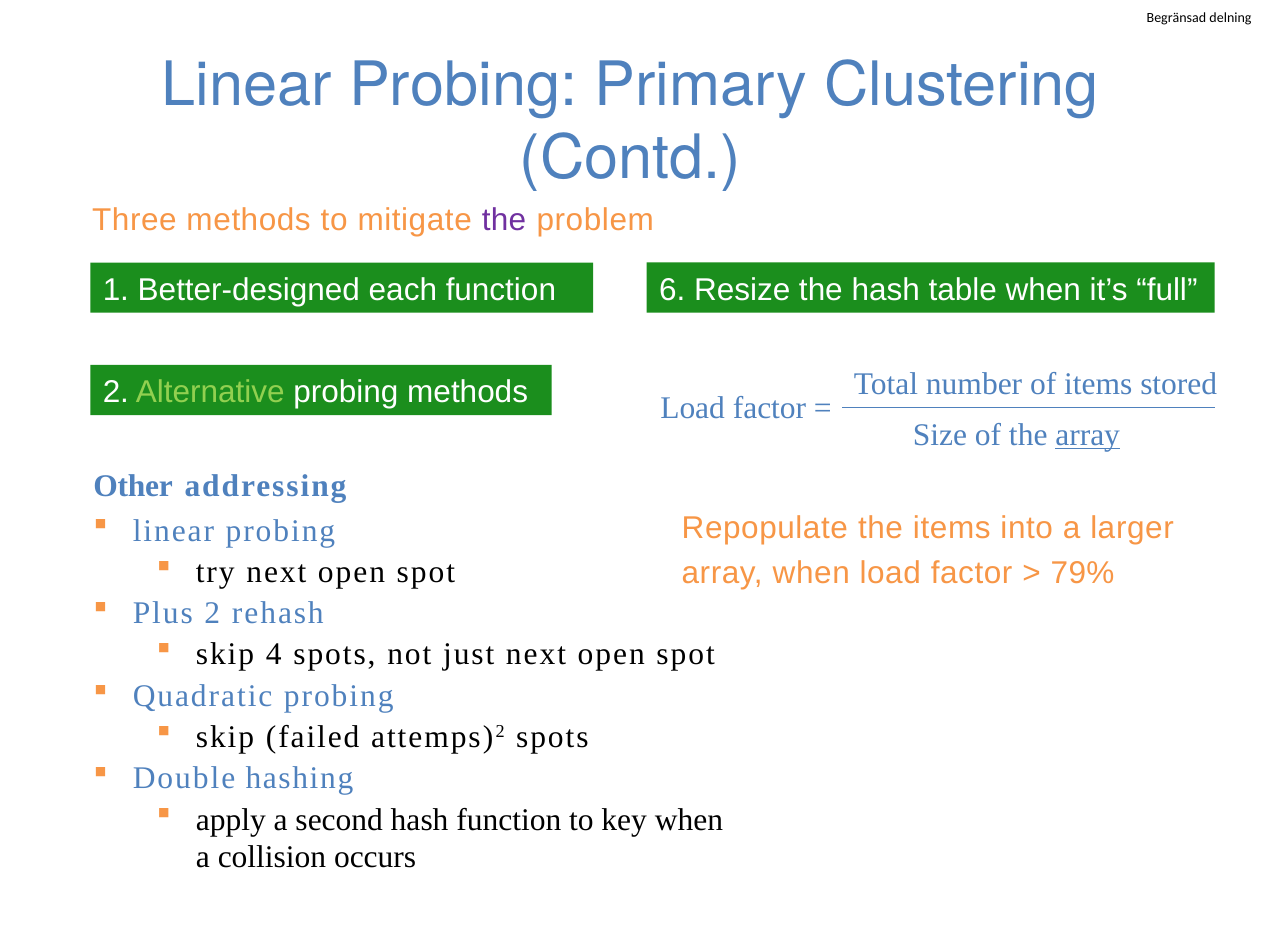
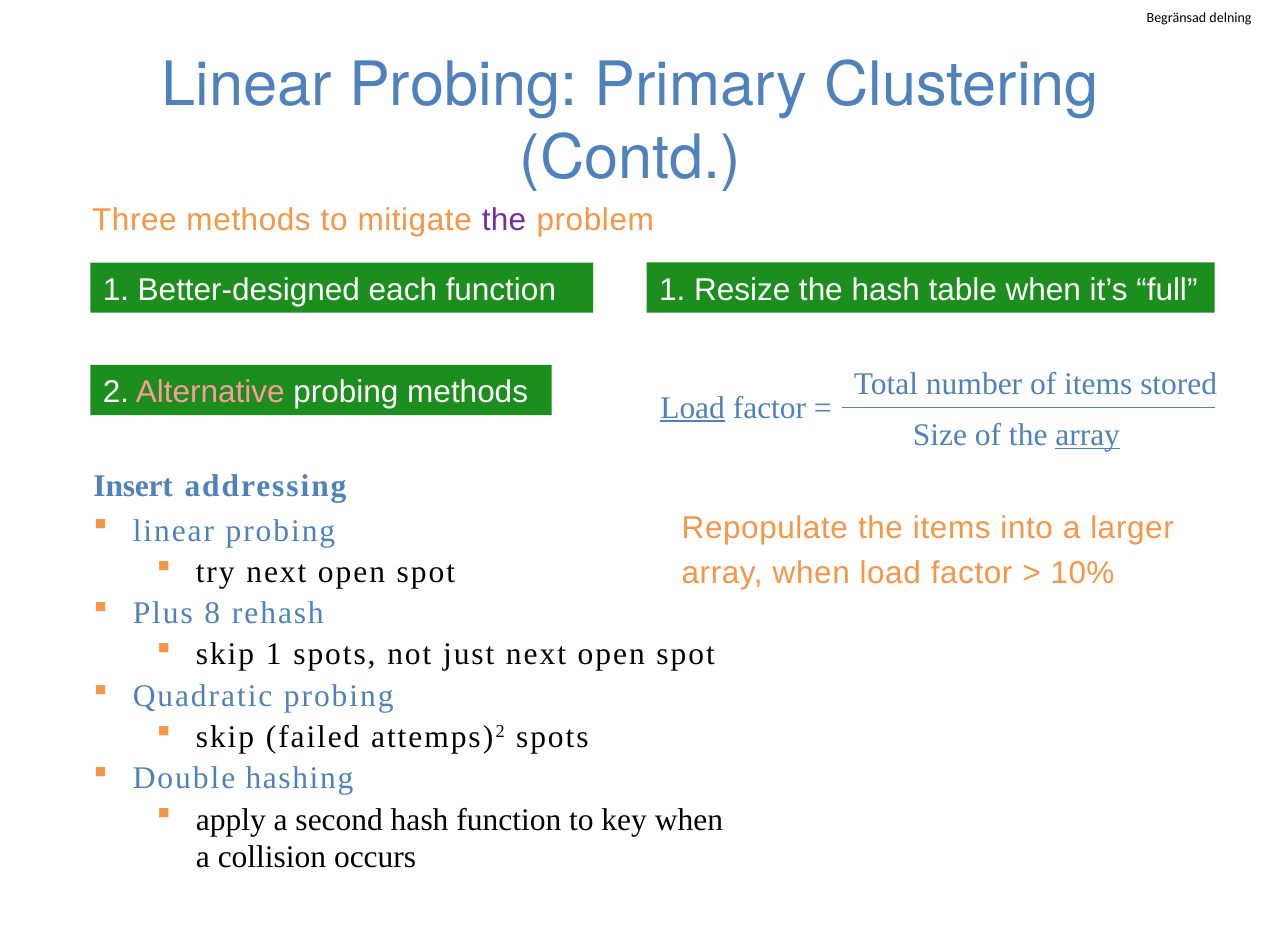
function 6: 6 -> 1 (672, 290)
Alternative colour: light green -> pink (210, 393)
Load underline: none -> present (693, 408)
Other: Other -> Insert (133, 486)
79%: 79% -> 10% (1083, 574)
Plus 2: 2 -> 8 (212, 614)
skip 4: 4 -> 1 (274, 655)
